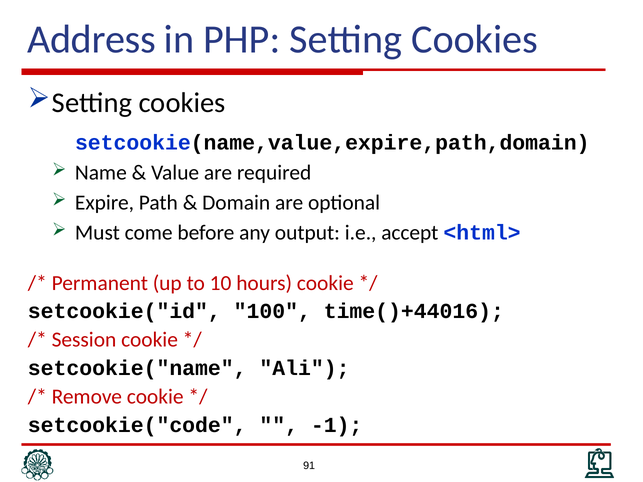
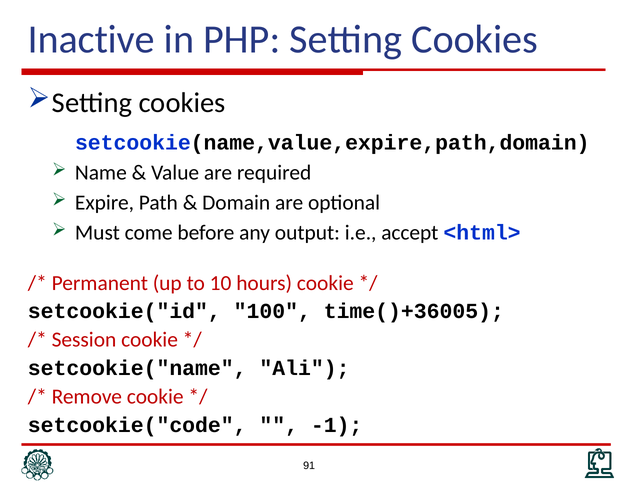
Address: Address -> Inactive (91, 40)
time()+44016: time()+44016 -> time()+36005 (414, 312)
